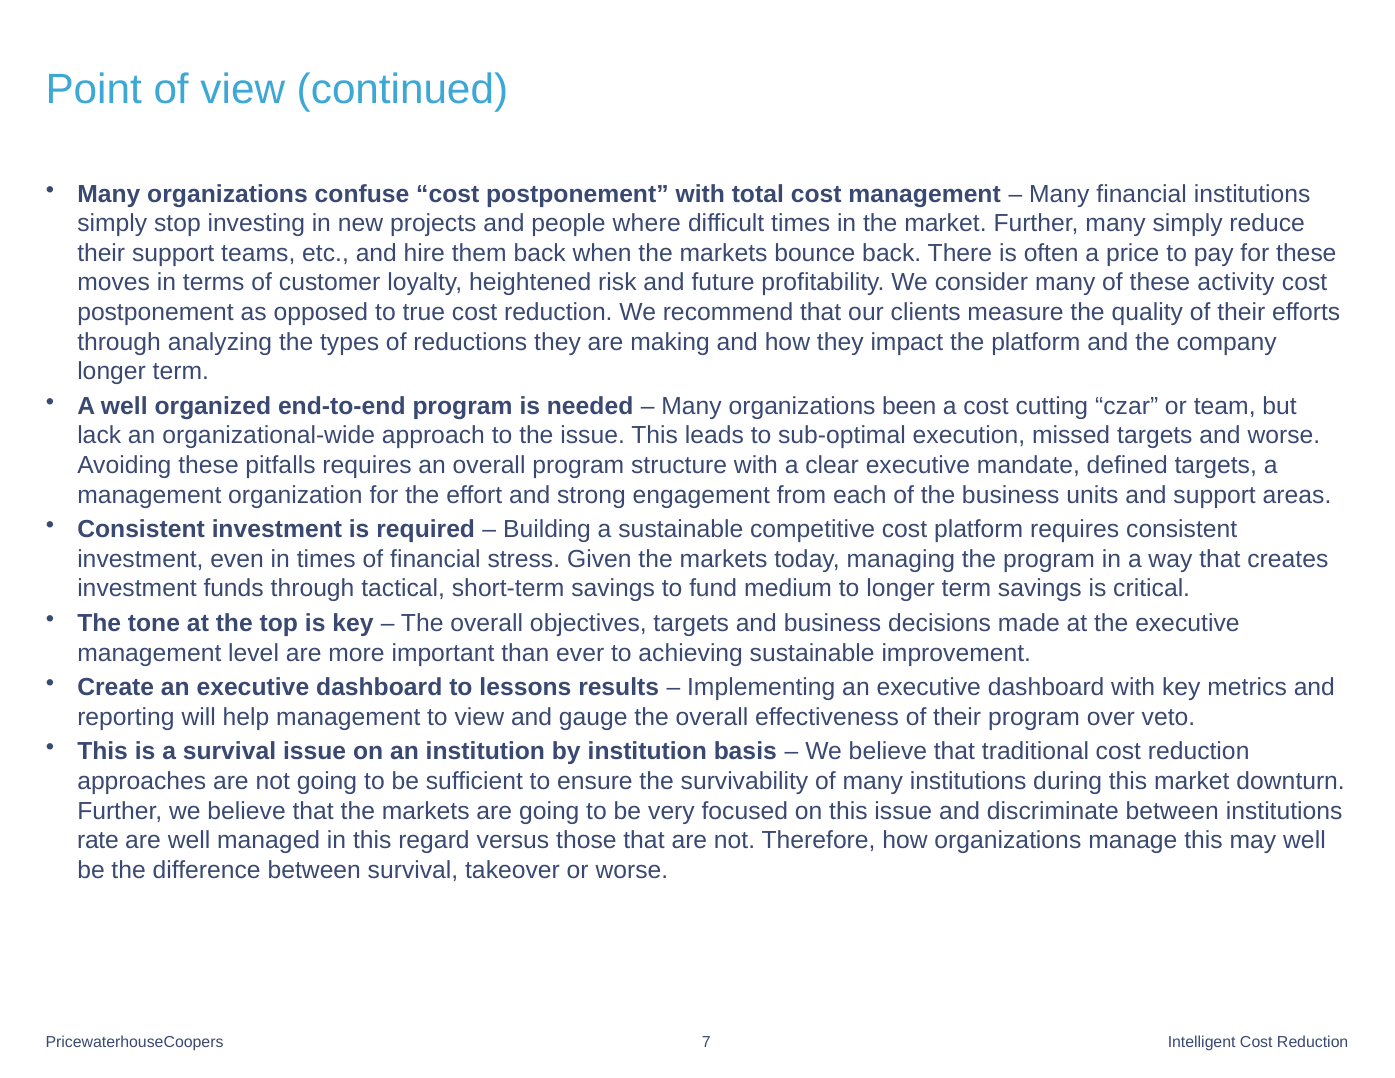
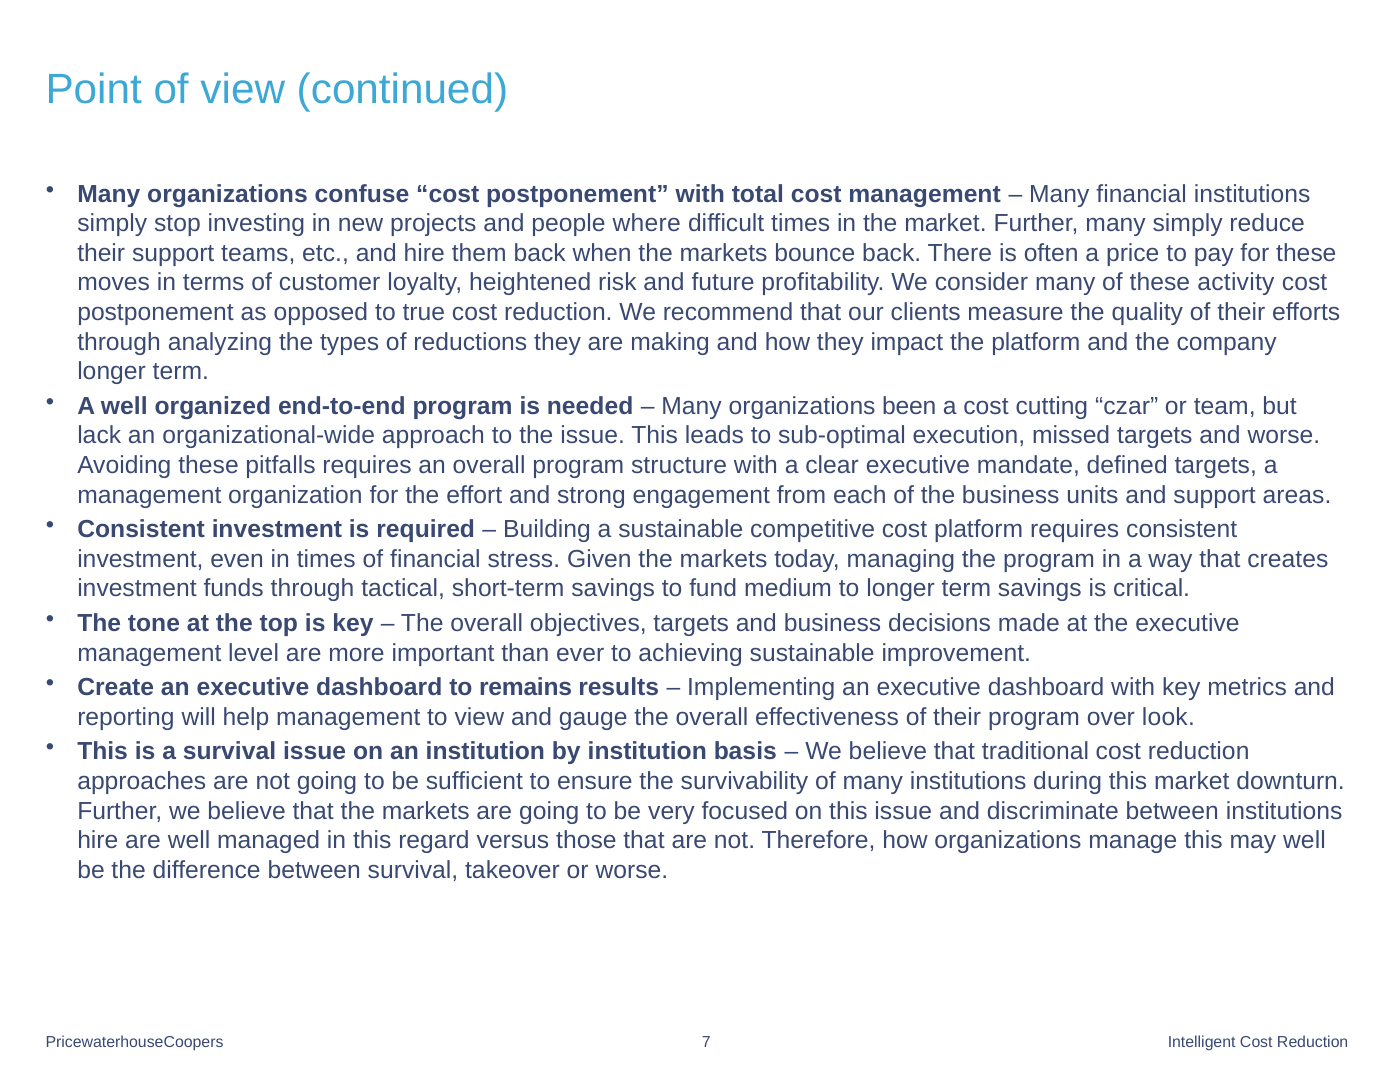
lessons: lessons -> remains (526, 687)
veto: veto -> look (1168, 717)
rate: rate -> hire (98, 840)
